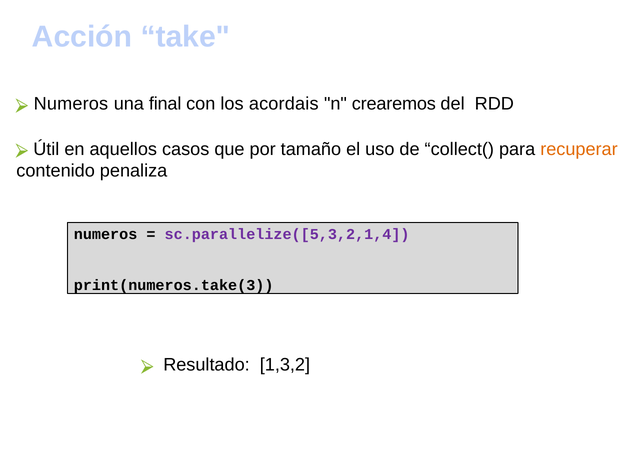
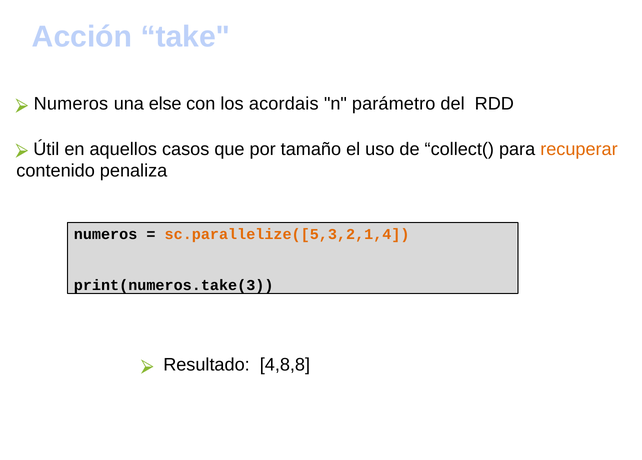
final: final -> else (165, 104)
crearemos: crearemos -> parámetro (394, 104)
sc.parallelize([5,3,2,1,4 colour: purple -> orange (287, 234)
1,3,2: 1,3,2 -> 4,8,8 (285, 365)
